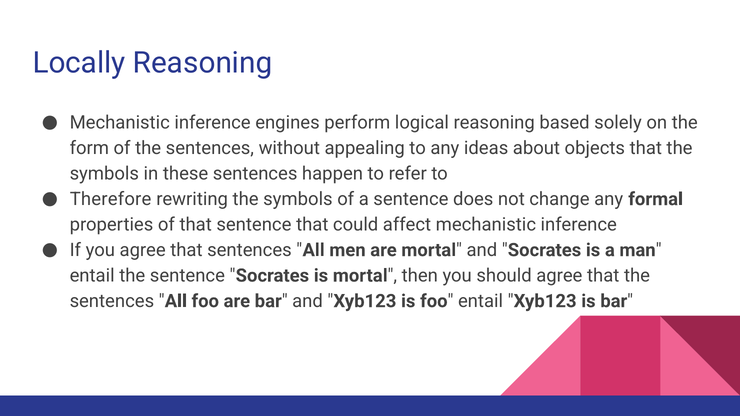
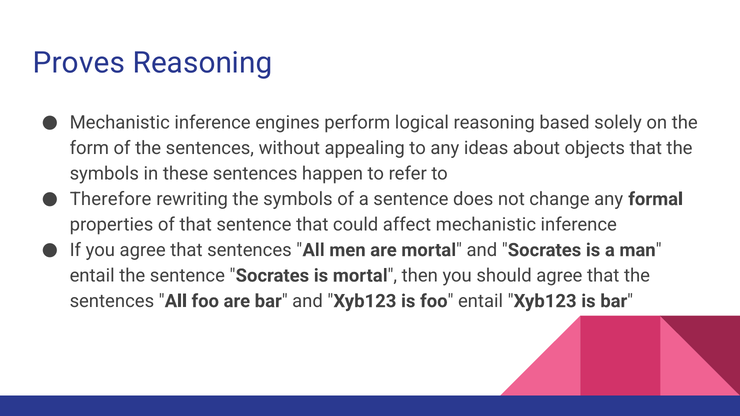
Locally: Locally -> Proves (79, 63)
